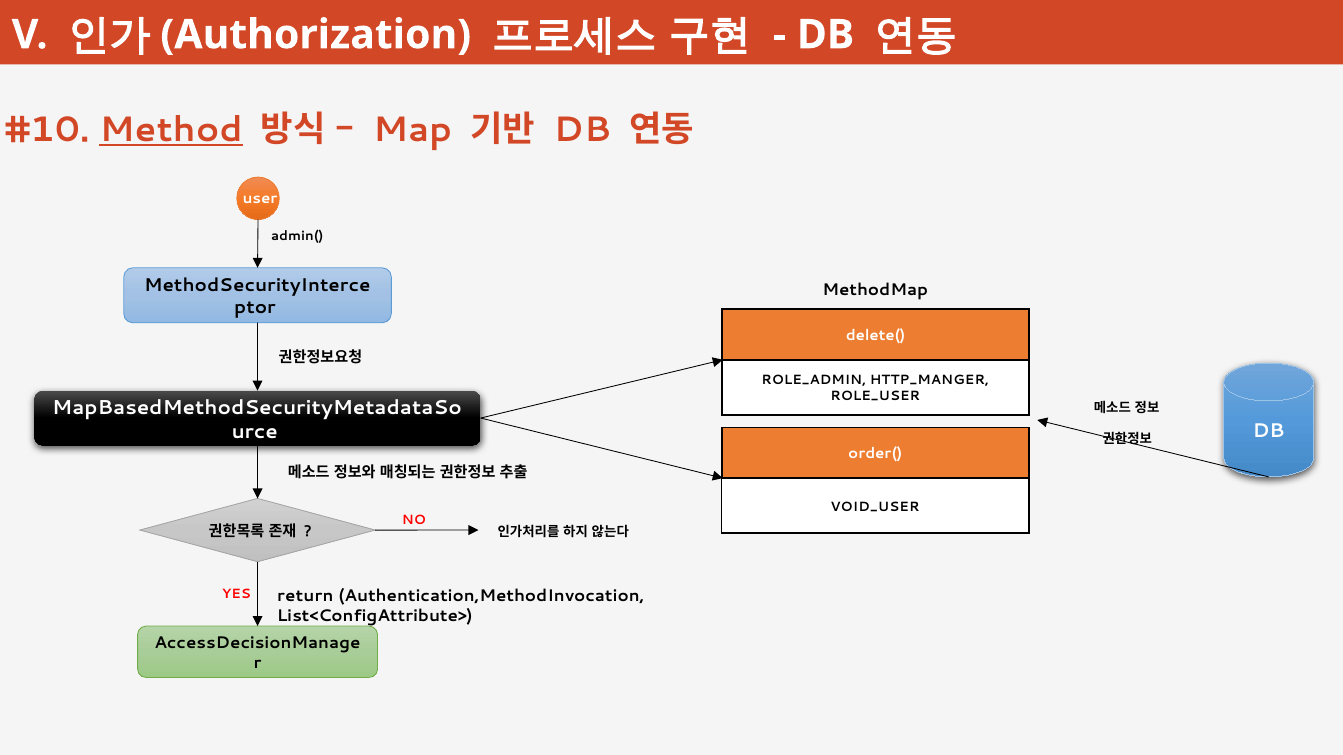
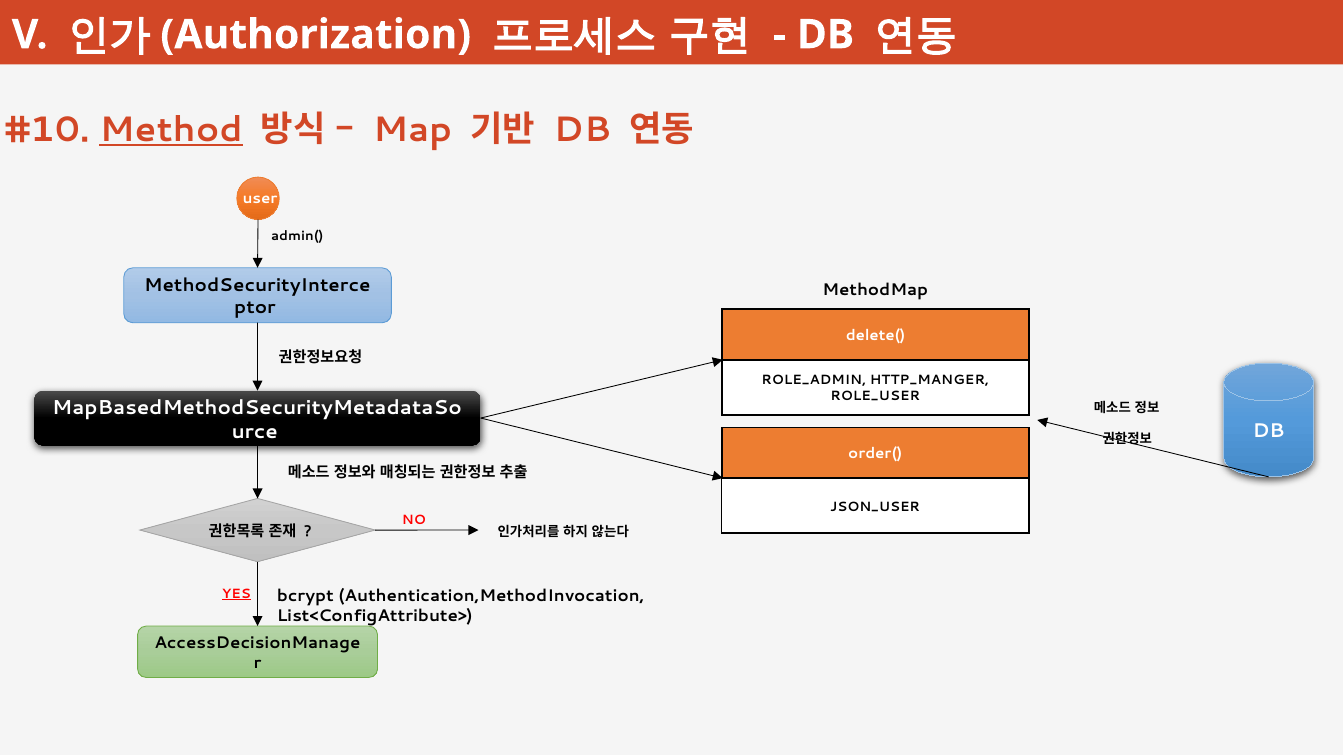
VOID_USER: VOID_USER -> JSON_USER (875, 507)
YES underline: none -> present (236, 594)
return: return -> bcrypt (305, 596)
